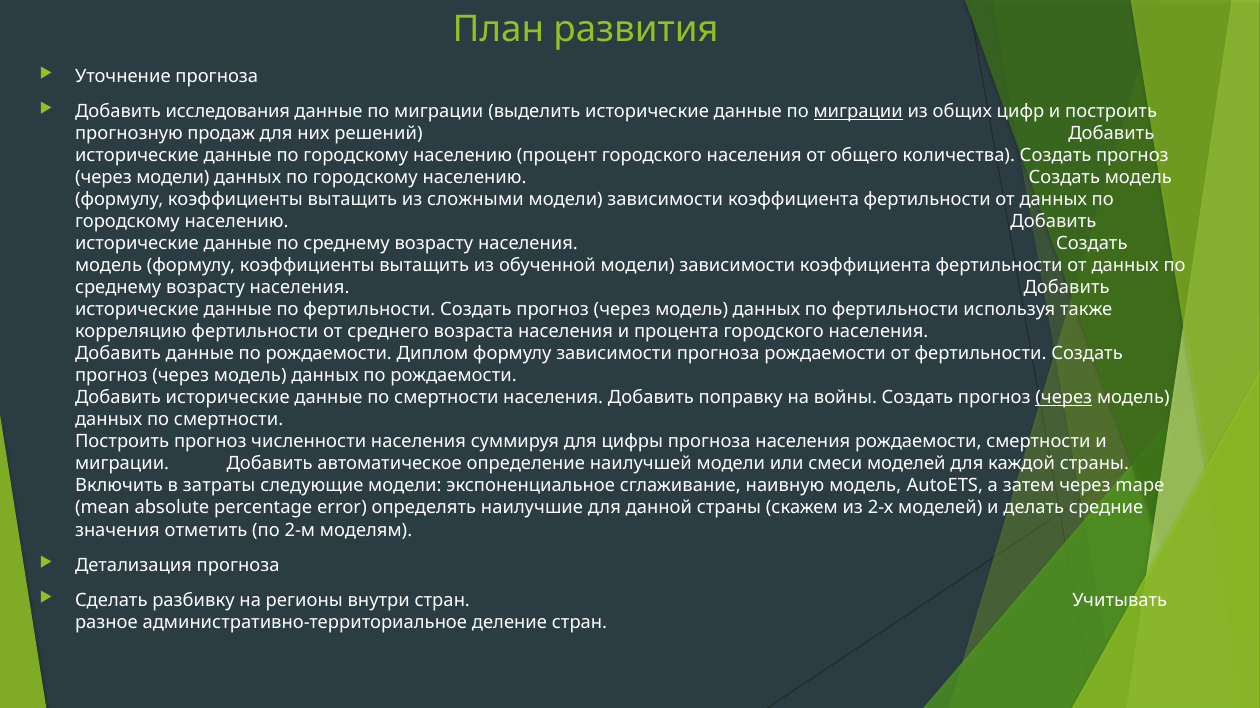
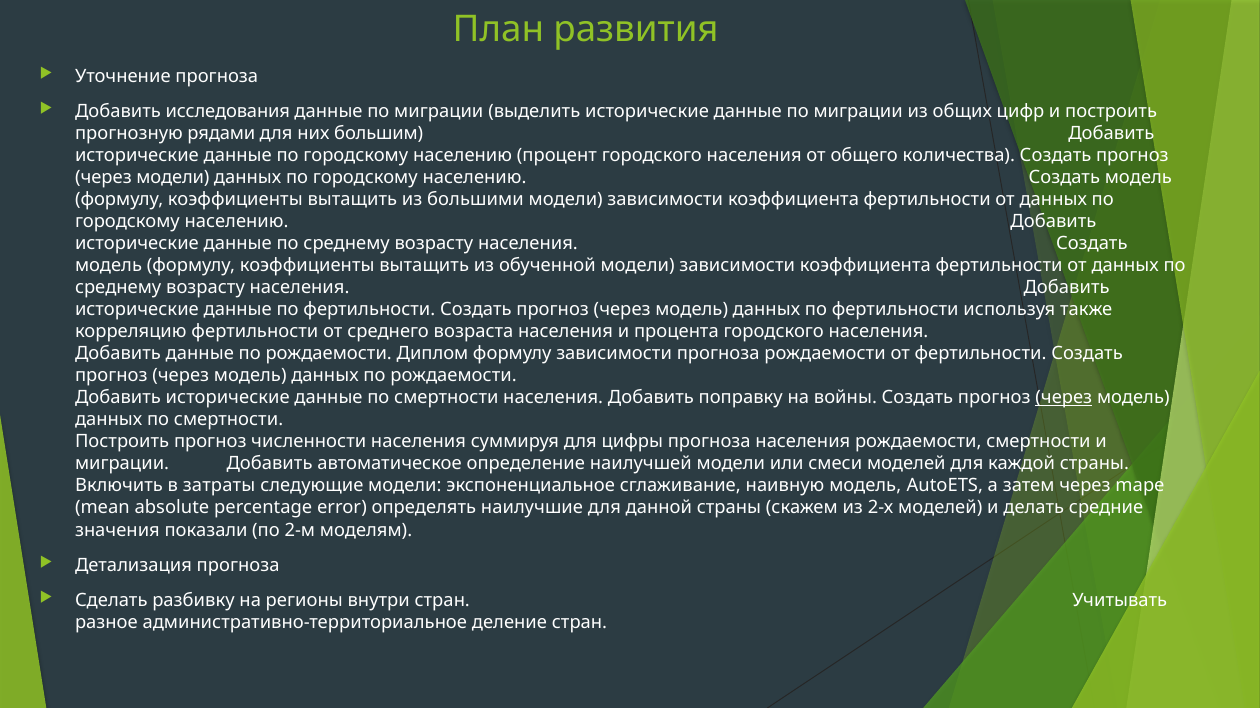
миграции underline: present -> none (858, 111)
продаж: продаж -> рядами (221, 133)
решений: решений -> большим (379, 133)
сложными: сложными -> большими (475, 200)
отметить: отметить -> показали (206, 531)
